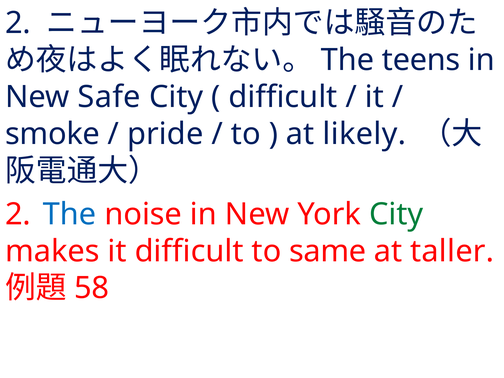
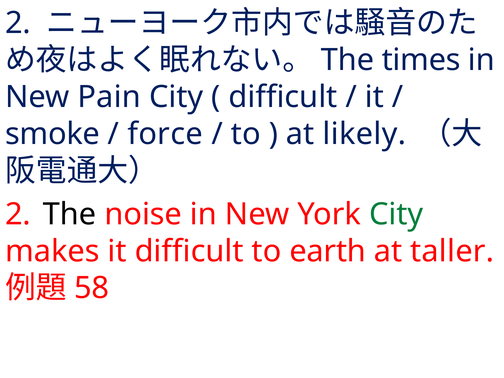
teens: teens -> times (421, 60)
Safe: Safe -> Pain (109, 97)
pride: pride -> force (165, 134)
The colour: blue -> black (70, 214)
same: same -> earth (328, 251)
